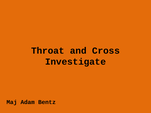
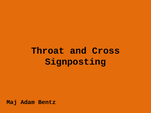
Investigate: Investigate -> Signposting (75, 62)
